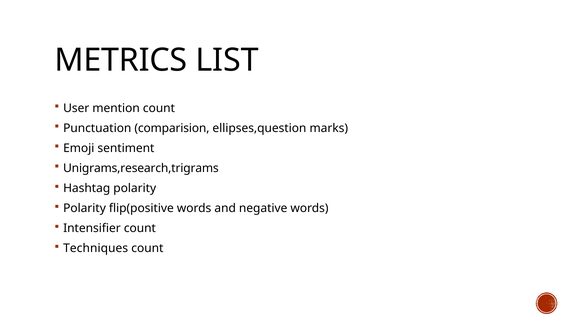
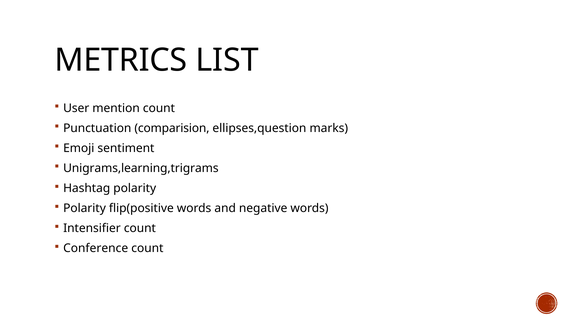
Unigrams,research,trigrams: Unigrams,research,trigrams -> Unigrams,learning,trigrams (141, 168)
Techniques: Techniques -> Conference (96, 249)
